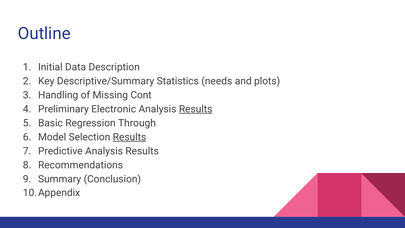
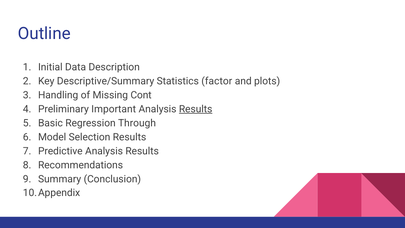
needs: needs -> factor (217, 81)
Electronic: Electronic -> Important (114, 109)
Results underline: present -> none (130, 137)
